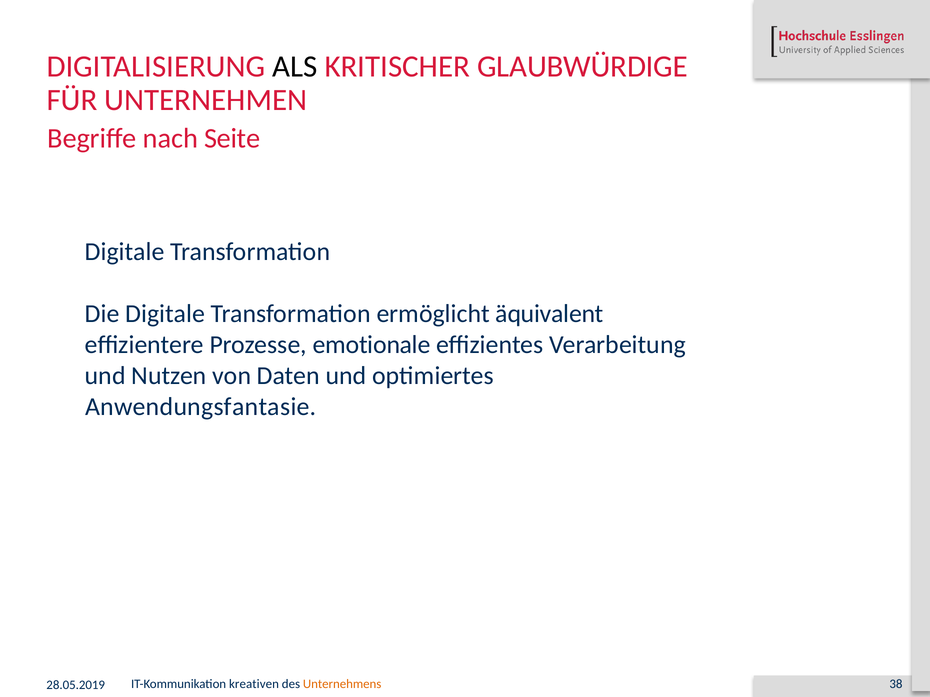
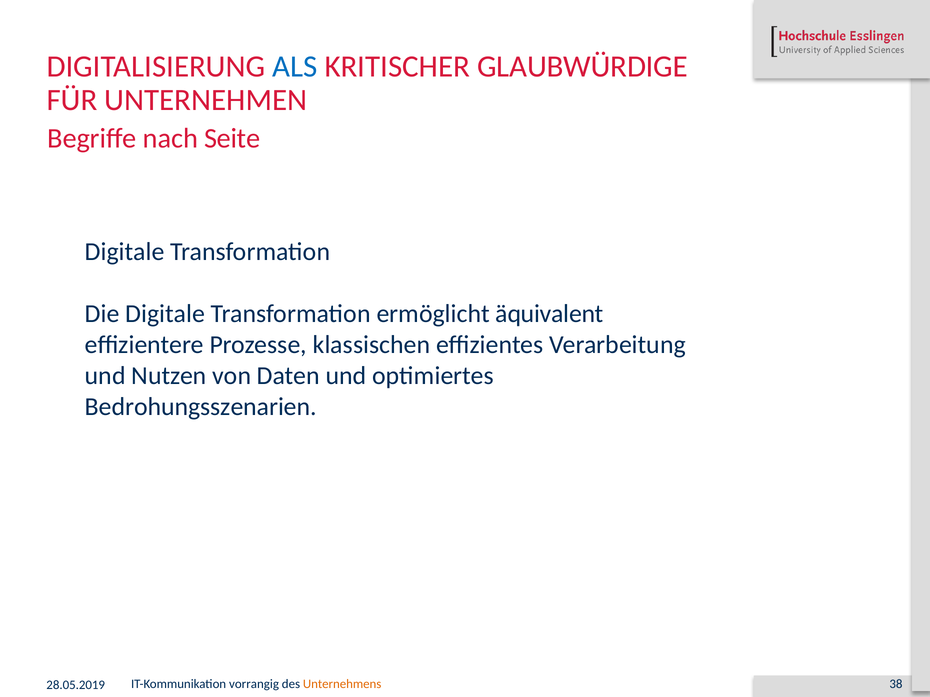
ALS colour: black -> blue (295, 67)
emotionale: emotionale -> klassischen (371, 345)
Anwendungsfantasie: Anwendungsfantasie -> Bedrohungsszenarien (201, 407)
kreativen: kreativen -> vorrangig (254, 685)
